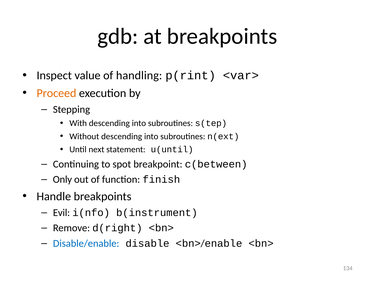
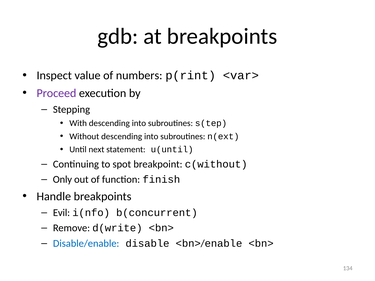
handling: handling -> numbers (139, 76)
Proceed colour: orange -> purple (56, 93)
c(between: c(between -> c(without (216, 164)
b(instrument: b(instrument -> b(concurrent (157, 213)
d(right: d(right -> d(write (117, 228)
